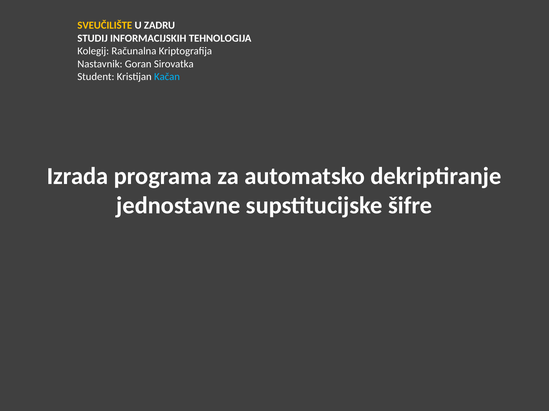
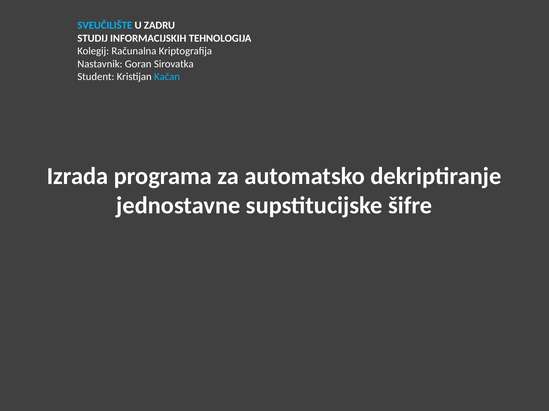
SVEUČILIŠTE colour: yellow -> light blue (105, 26)
